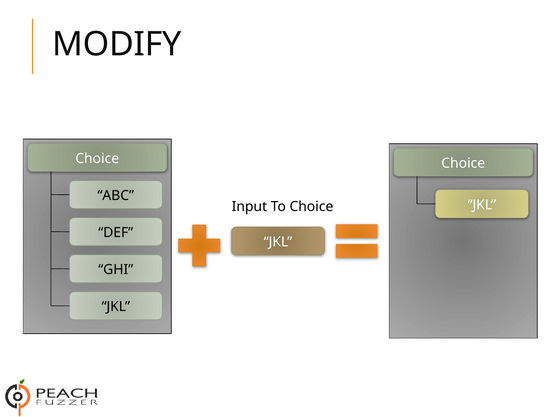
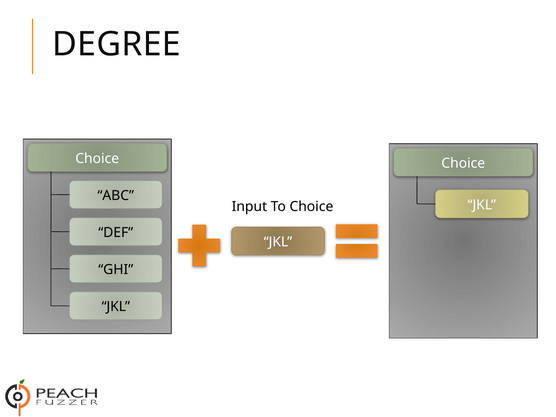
MODIFY: MODIFY -> DEGREE (117, 44)
